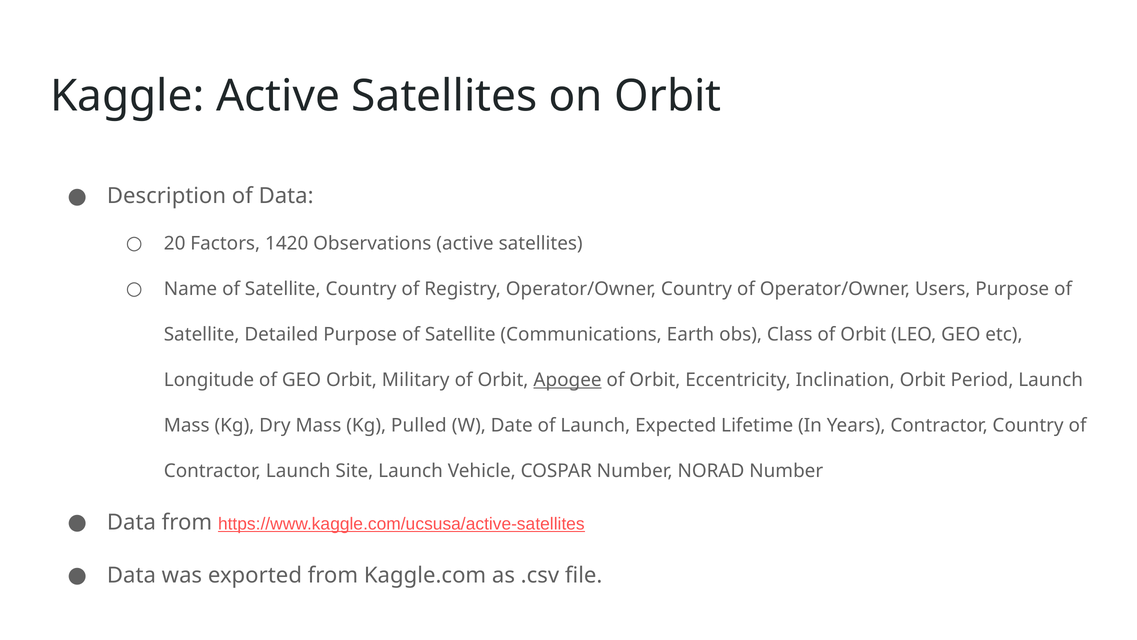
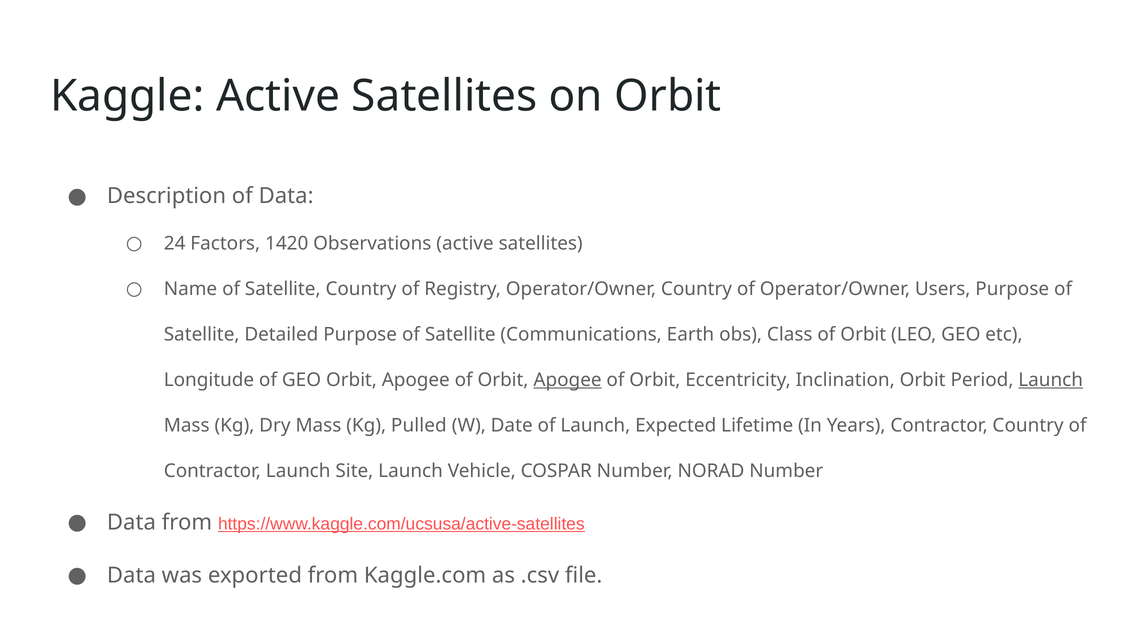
20: 20 -> 24 (175, 243)
GEO Orbit Military: Military -> Apogee (416, 380)
Launch underline: none -> present (1051, 380)
